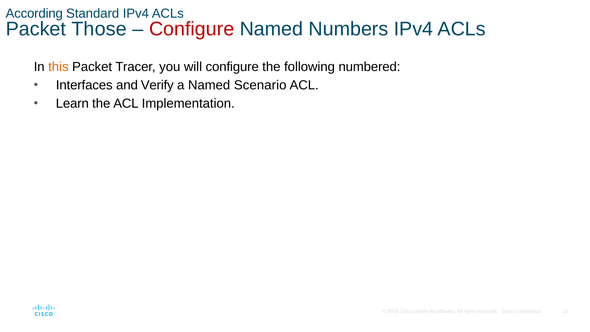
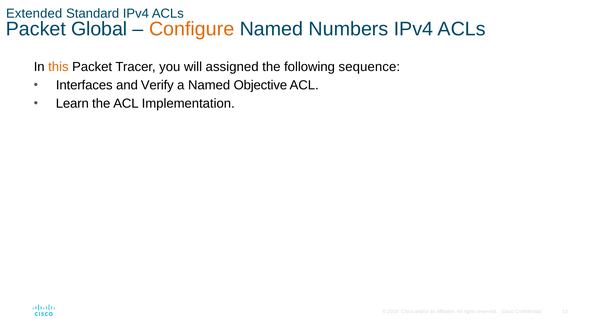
According: According -> Extended (34, 14)
Those: Those -> Global (99, 29)
Configure colour: red -> orange (192, 29)
will configure: configure -> assigned (232, 67)
numbered: numbered -> sequence (369, 67)
Scenario: Scenario -> Objective (260, 85)
